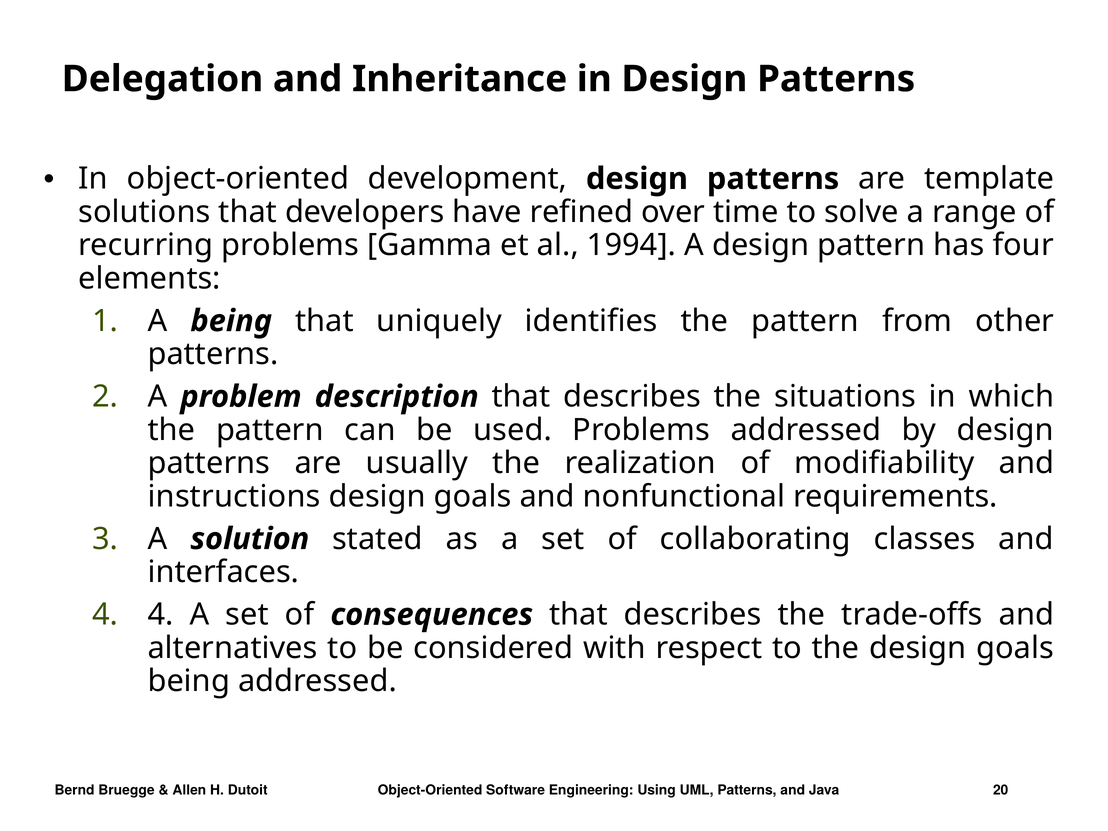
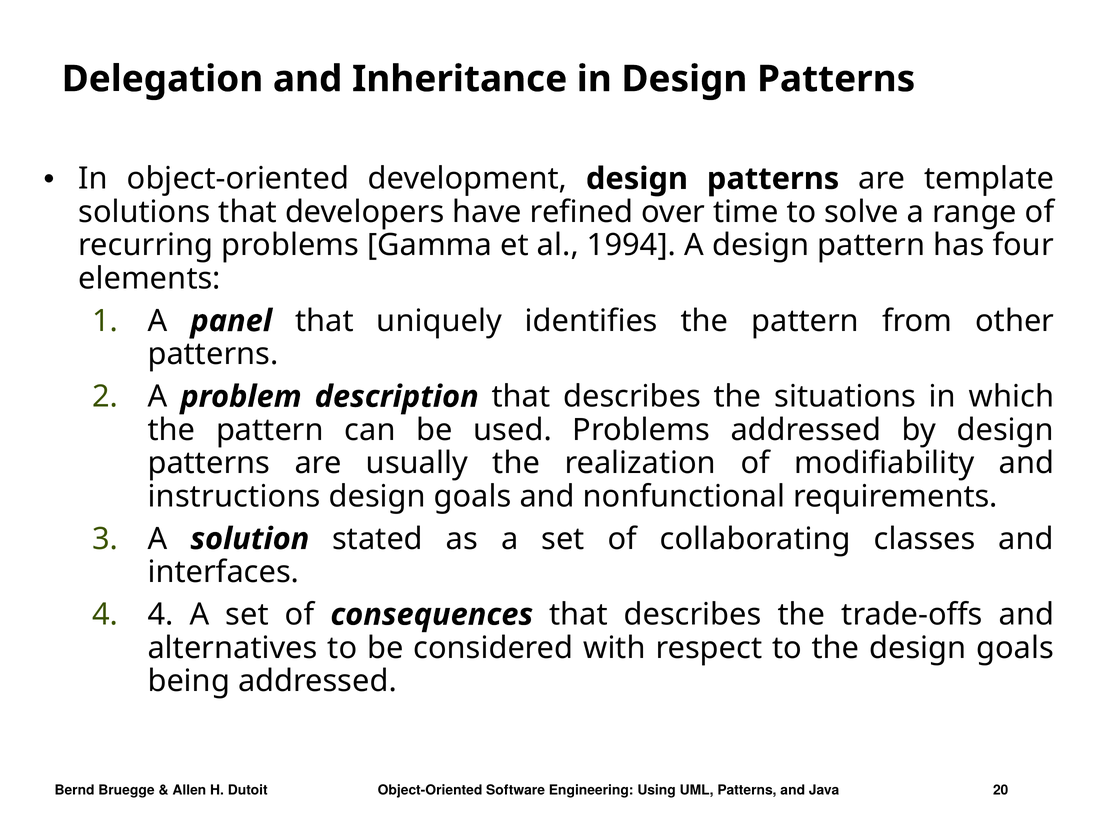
A being: being -> panel (231, 321)
